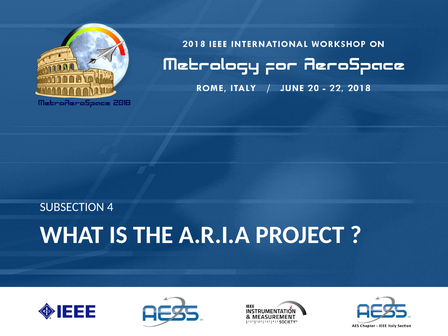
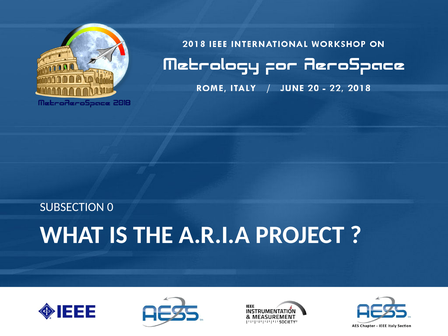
4: 4 -> 0 (110, 207)
